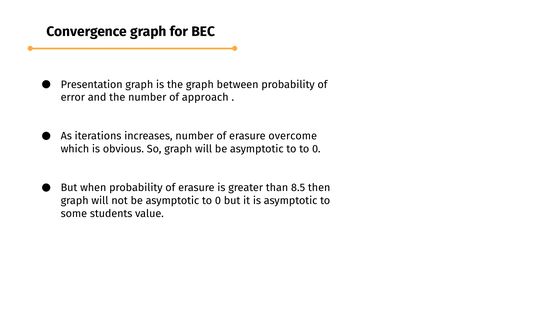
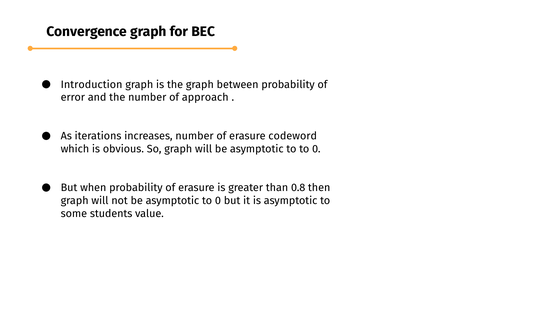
Presentation: Presentation -> Introduction (92, 84)
overcome: overcome -> codeword (293, 136)
8.5: 8.5 -> 0.8 (298, 187)
